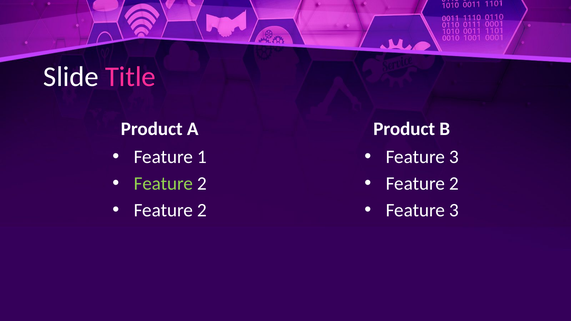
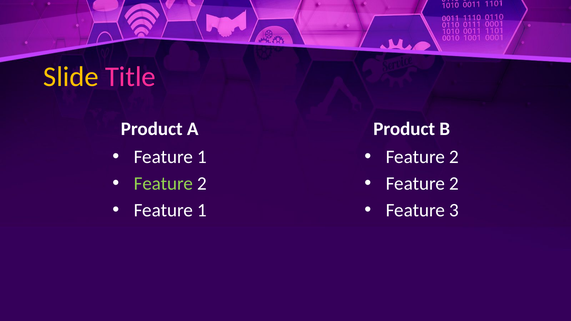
Slide colour: white -> yellow (71, 77)
3: 3 -> 2 (454, 157)
2: 2 -> 1 (202, 210)
